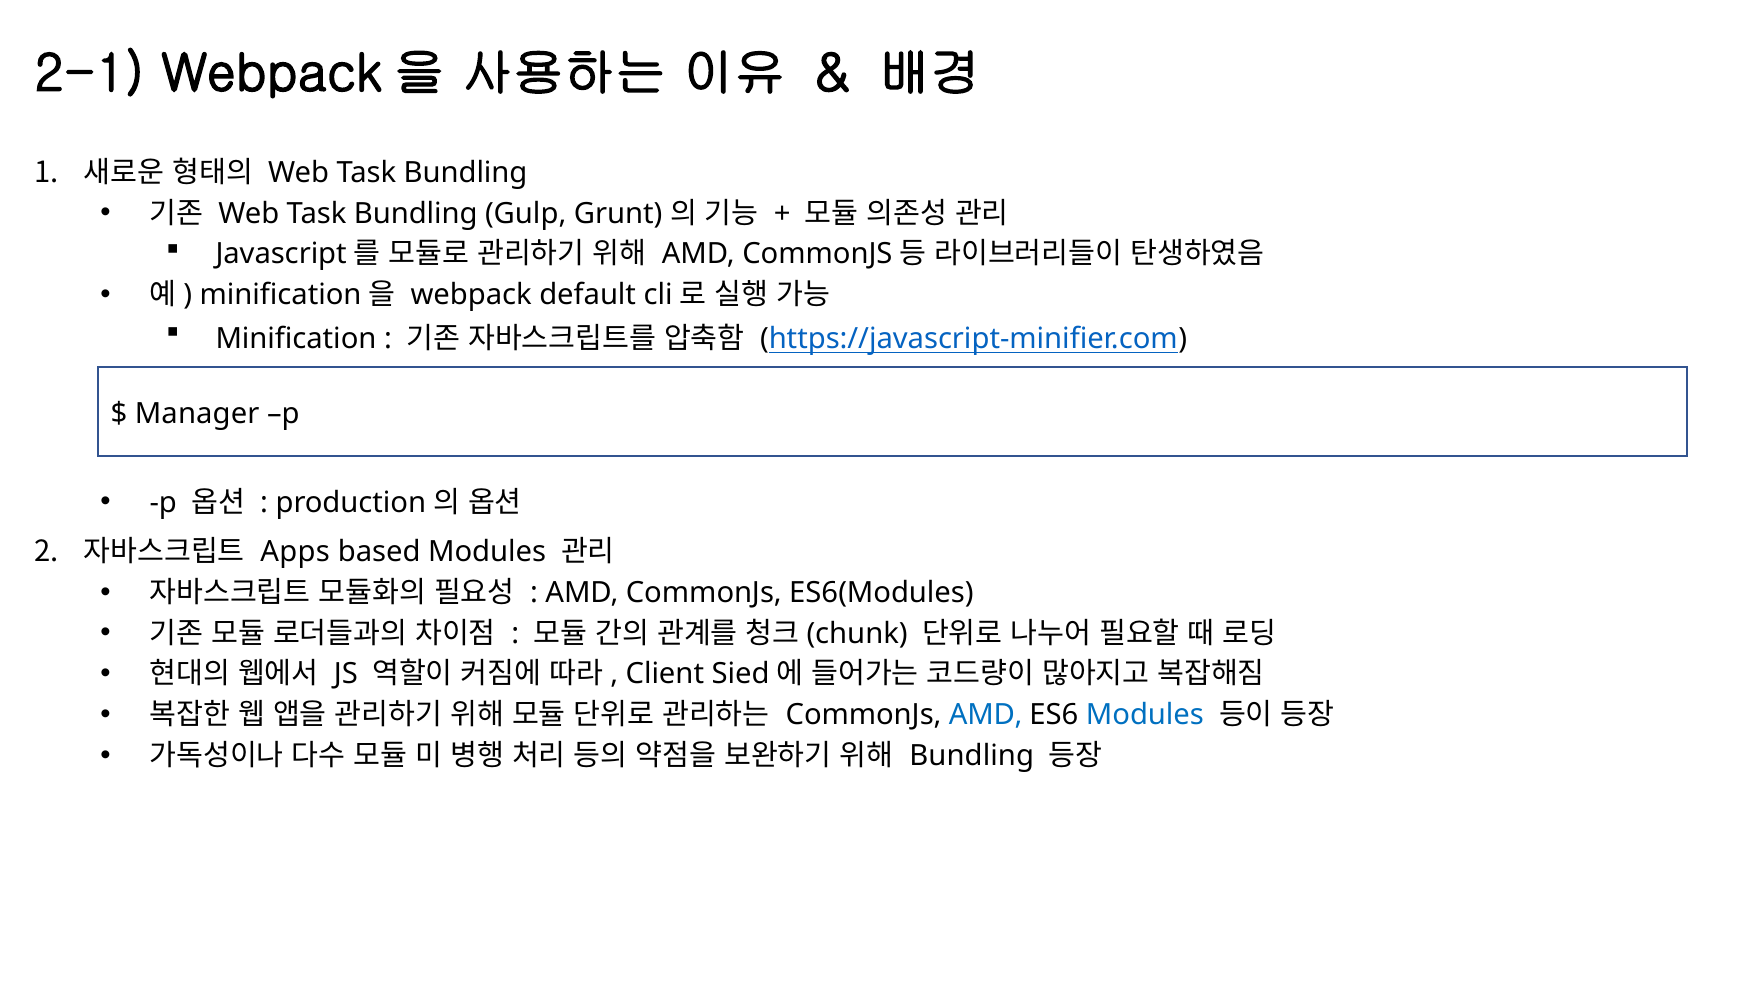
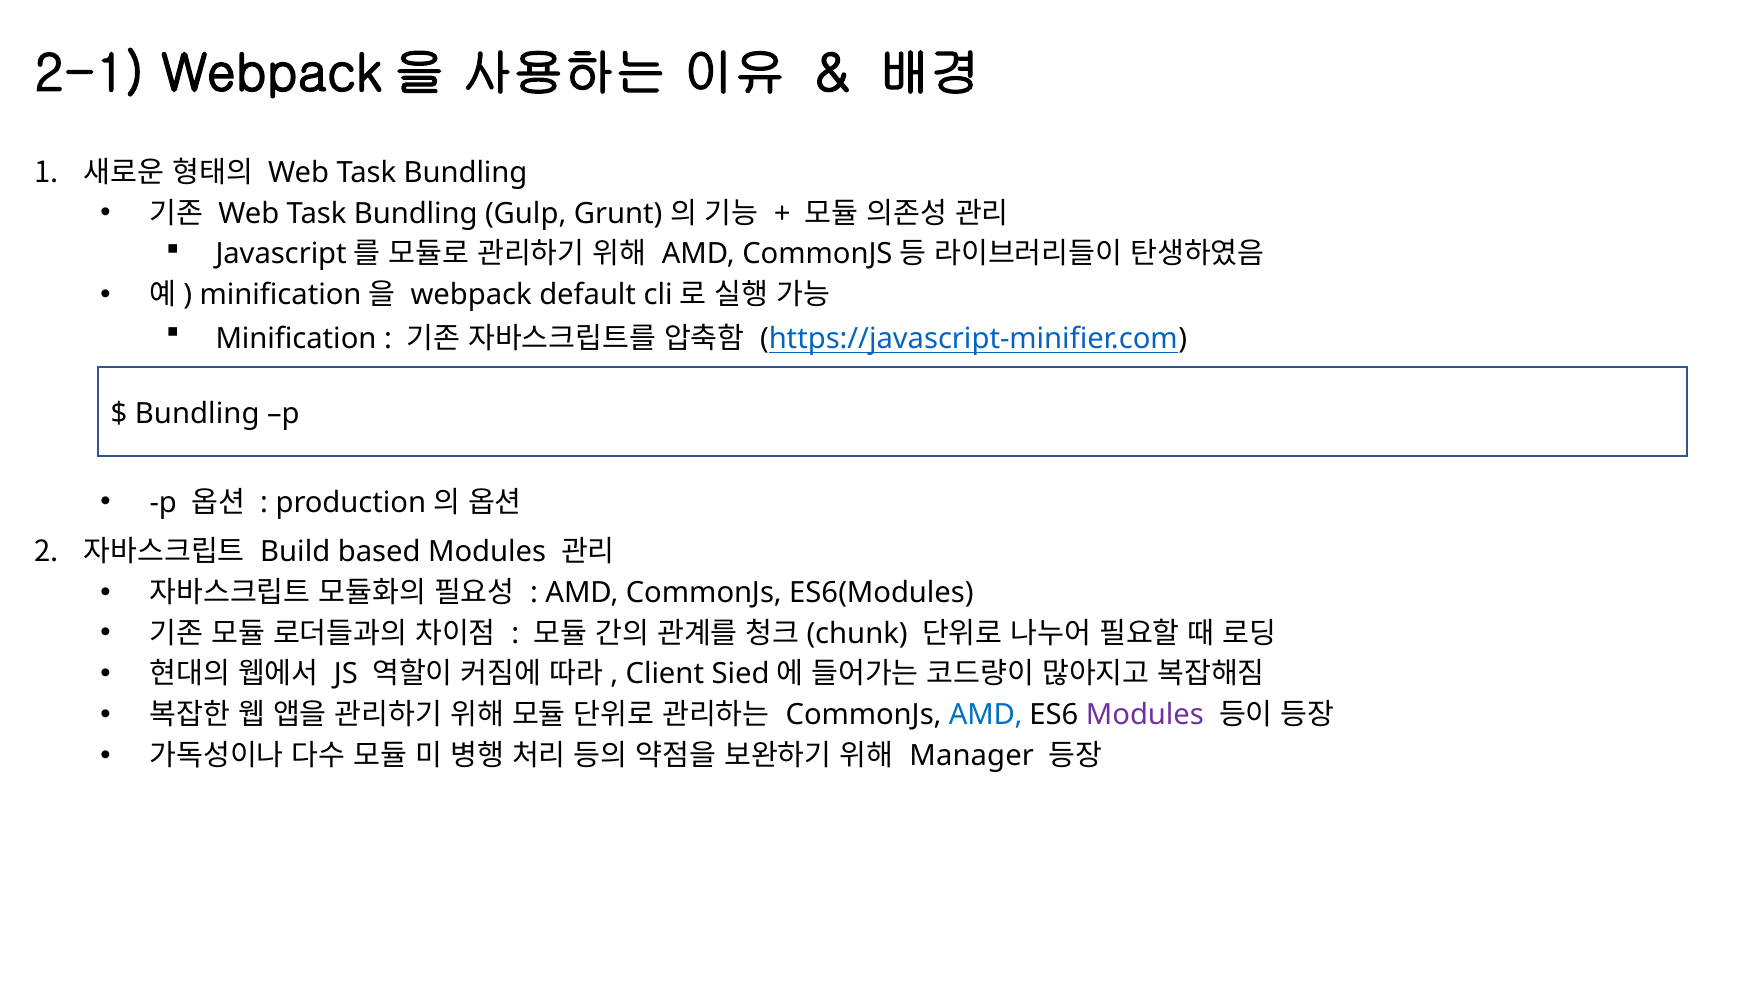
Manager: Manager -> Bundling (197, 413)
Apps: Apps -> Build (295, 552)
Modules colour: blue -> purple (1145, 715)
Bundling: Bundling -> Manager (972, 756)
